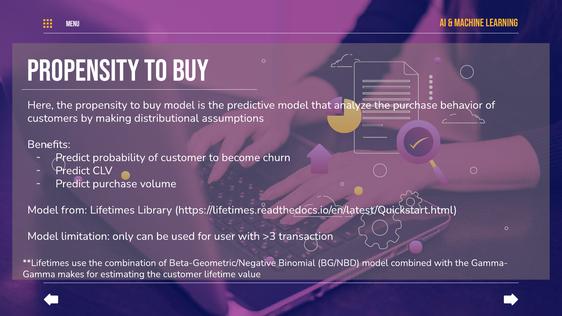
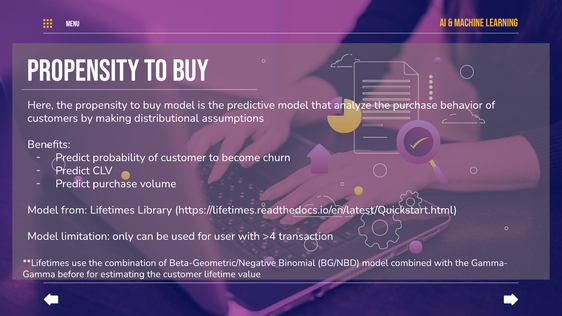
>3: >3 -> >4 (269, 236)
makes: makes -> before (71, 274)
